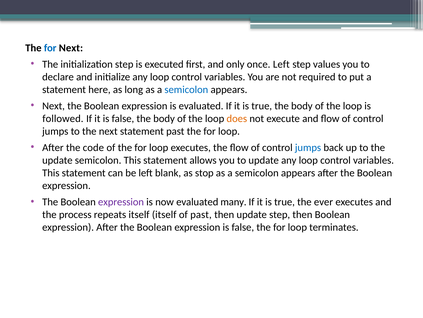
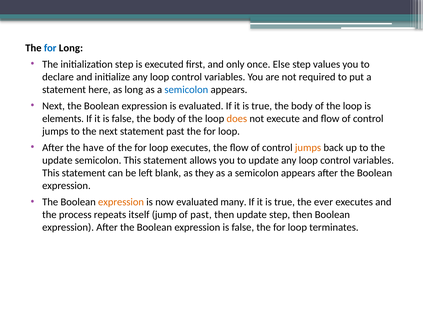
for Next: Next -> Long (71, 48)
once Left: Left -> Else (281, 64)
followed: followed -> elements (63, 118)
code: code -> have (93, 147)
jumps colour: blue -> orange (308, 147)
stop: stop -> they (204, 173)
expression colour: purple -> orange (121, 202)
itself itself: itself -> jump (164, 214)
